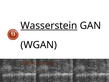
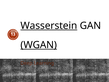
WGAN underline: none -> present (39, 45)
